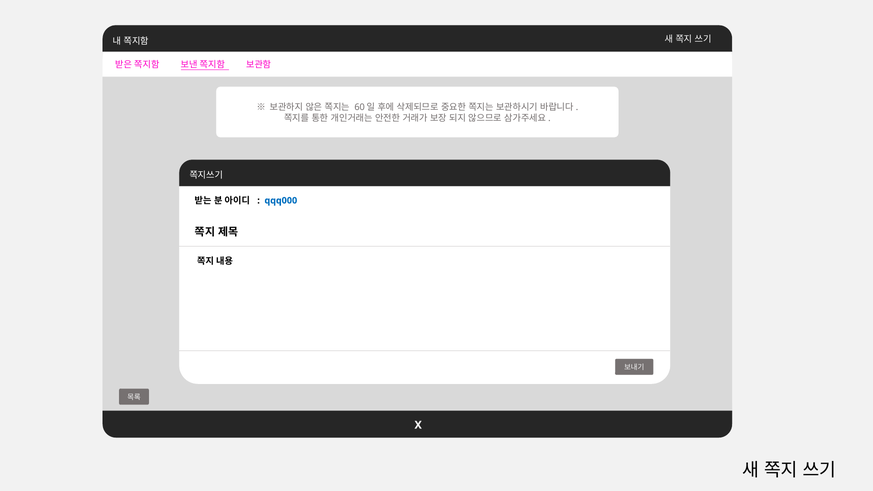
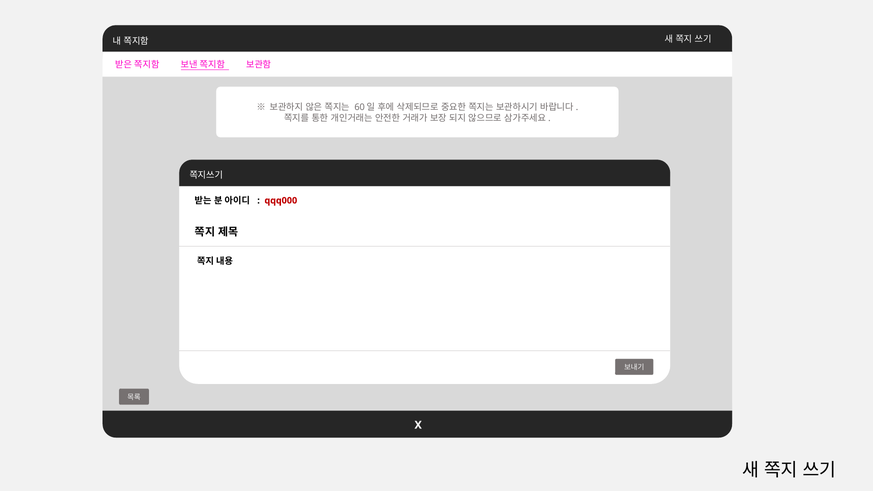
qqq000 colour: blue -> red (281, 201)
